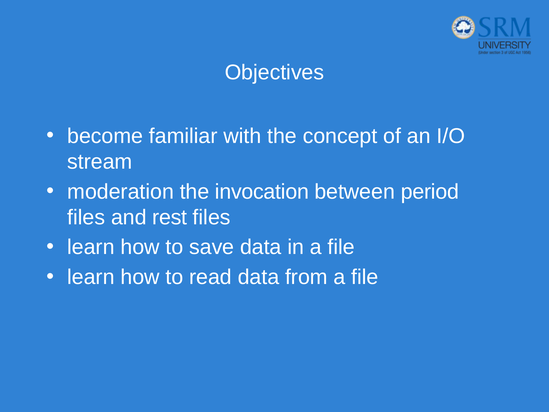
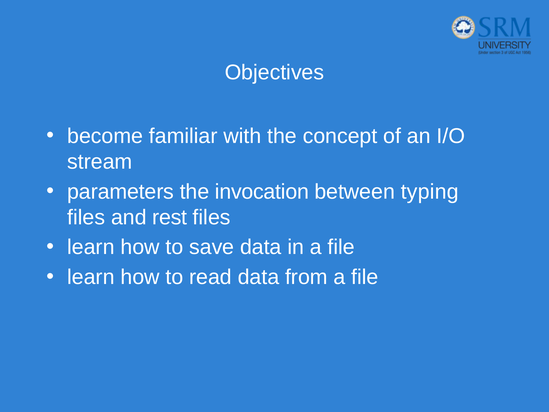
moderation: moderation -> parameters (121, 192)
period: period -> typing (430, 192)
